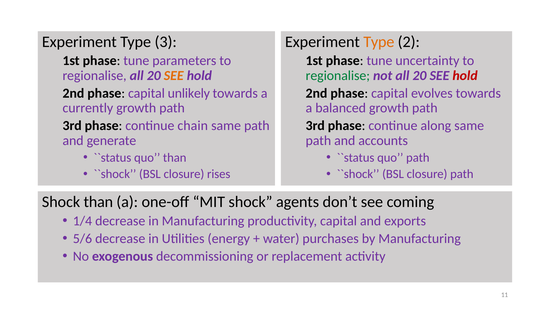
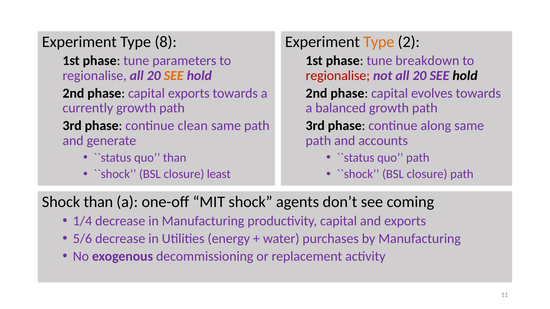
3: 3 -> 8 (166, 42)
uncertainty: uncertainty -> breakdown (427, 61)
regionalise colour: green -> red (338, 76)
hold colour: red -> black (465, 76)
capital unlikely: unlikely -> exports (189, 93)
chain: chain -> clean (193, 126)
rises: rises -> least (219, 174)
